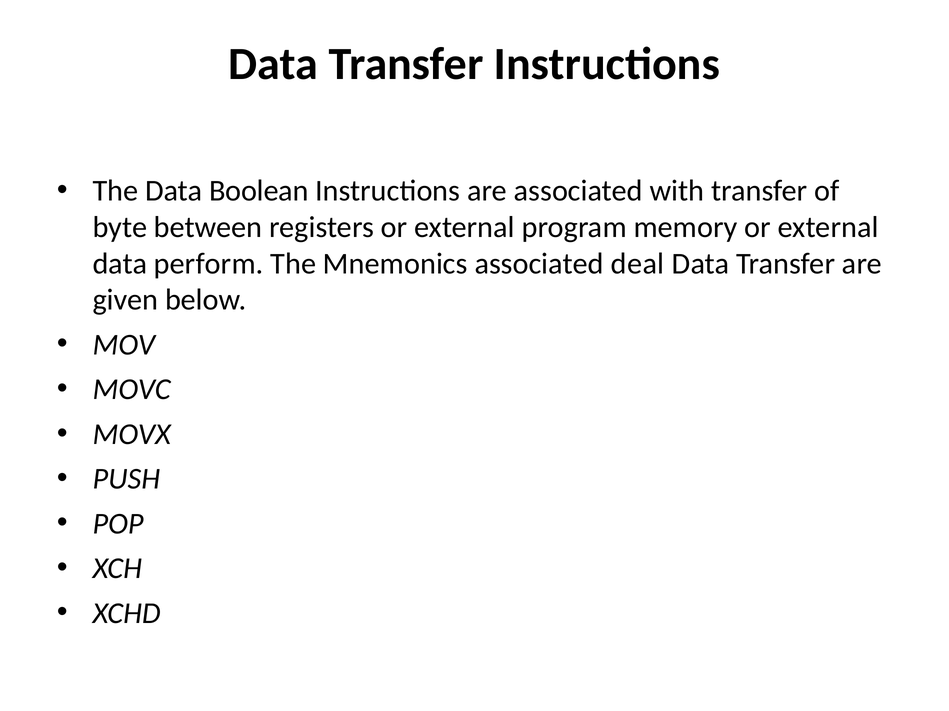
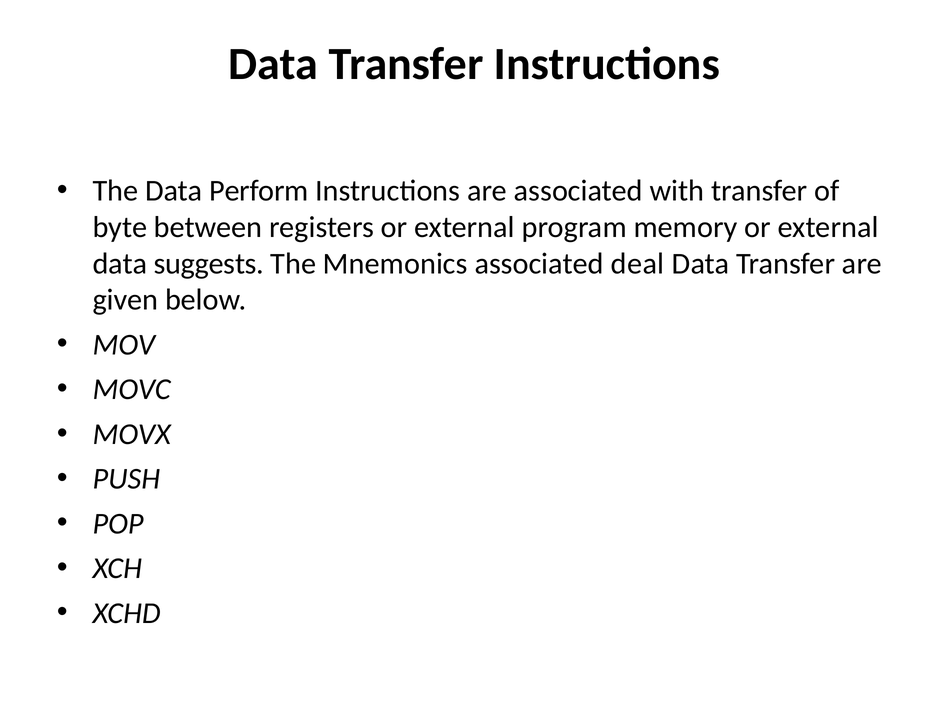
Boolean: Boolean -> Perform (259, 191)
perform: perform -> suggests (209, 264)
